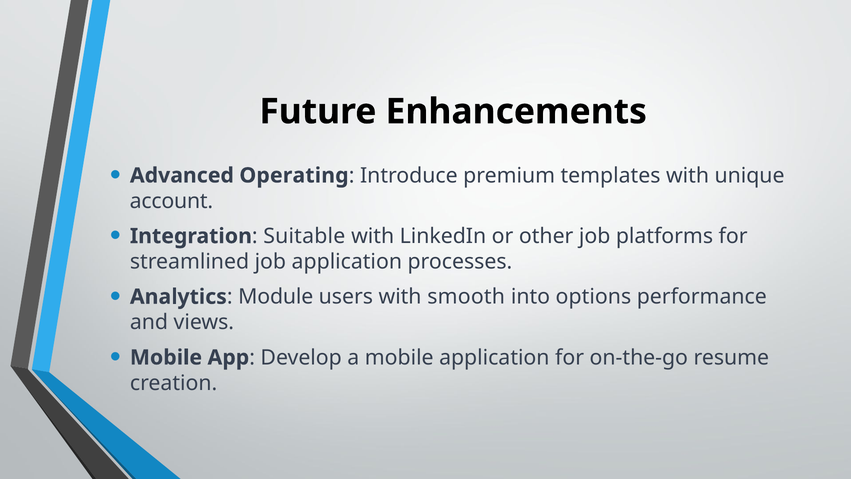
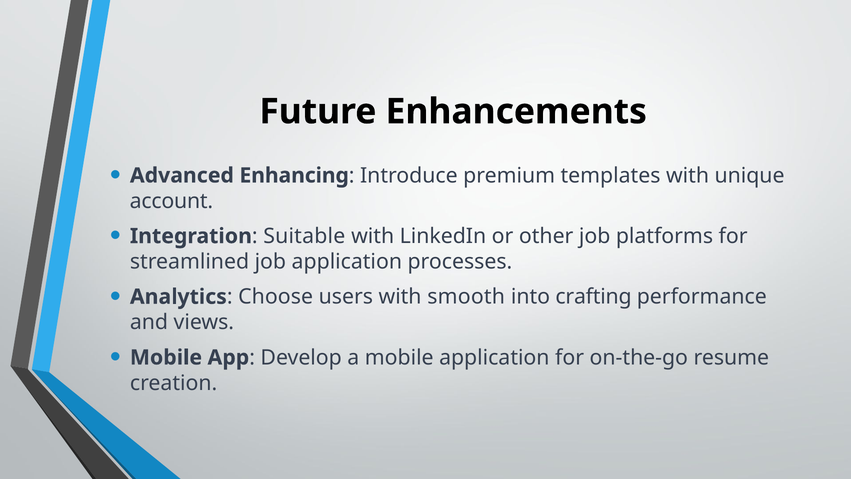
Operating: Operating -> Enhancing (294, 175)
Module: Module -> Choose (276, 297)
options: options -> crafting (594, 297)
